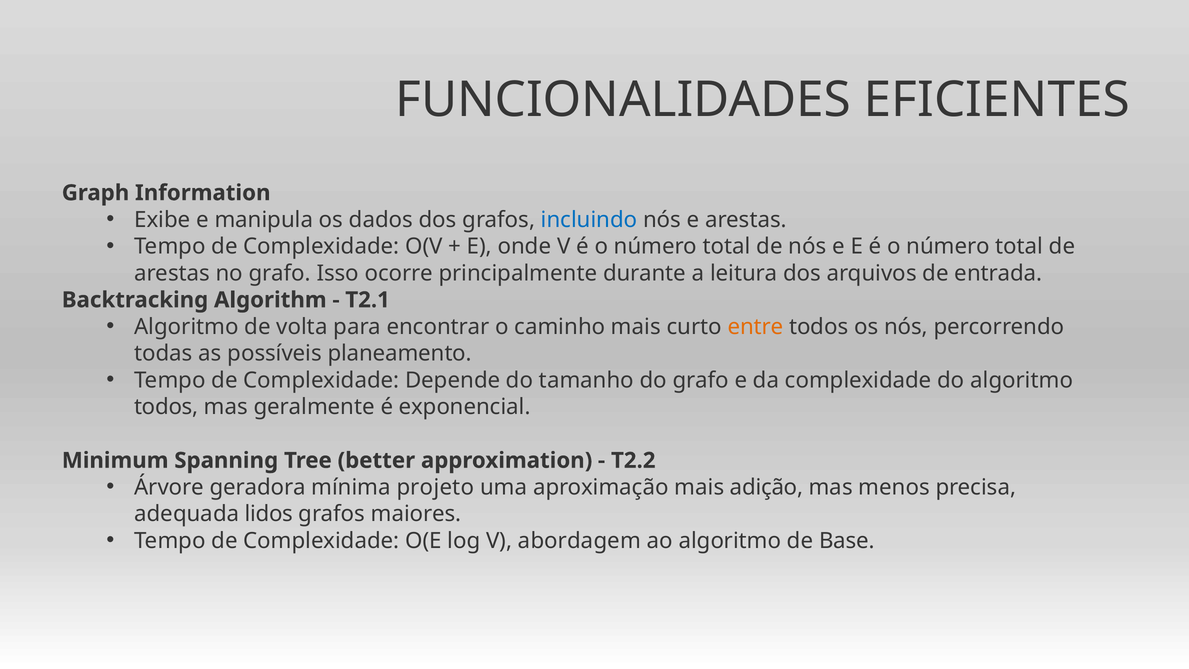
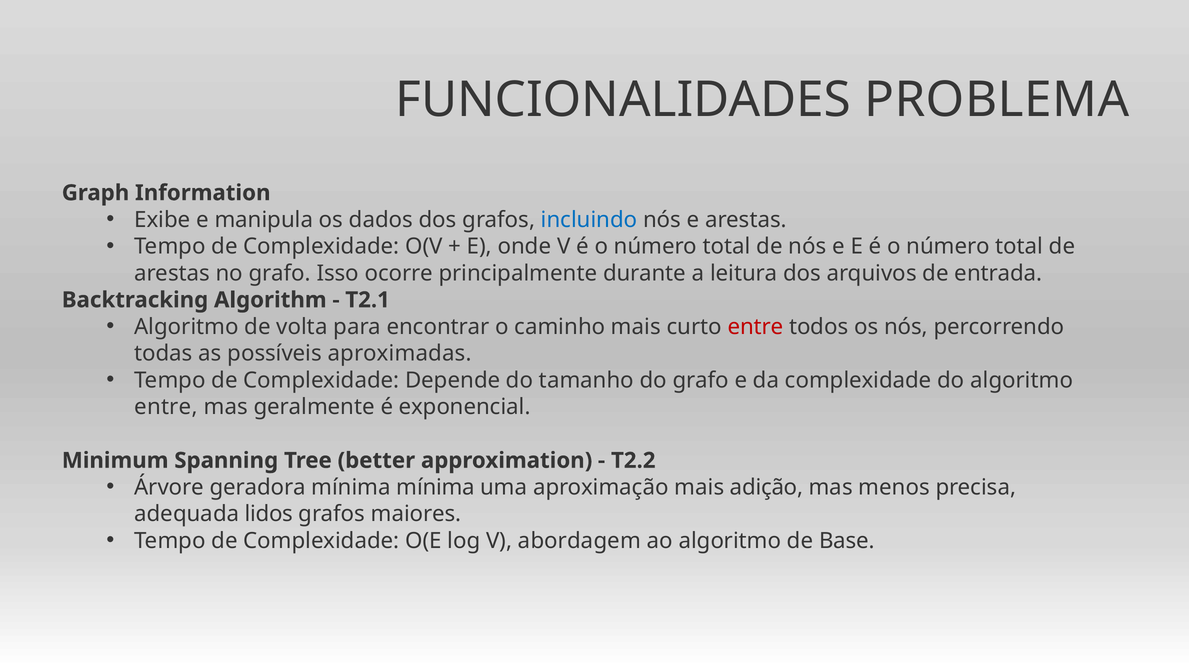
EFICIENTES: EFICIENTES -> PROBLEMA (997, 100)
entre colour: orange -> red (755, 327)
planeamento: planeamento -> aproximadas (400, 353)
todos: todos -> entre (166, 407)
mínima projeto: projeto -> mínima (436, 487)
